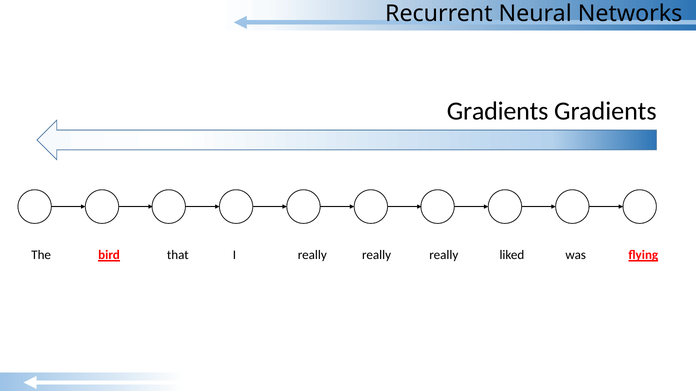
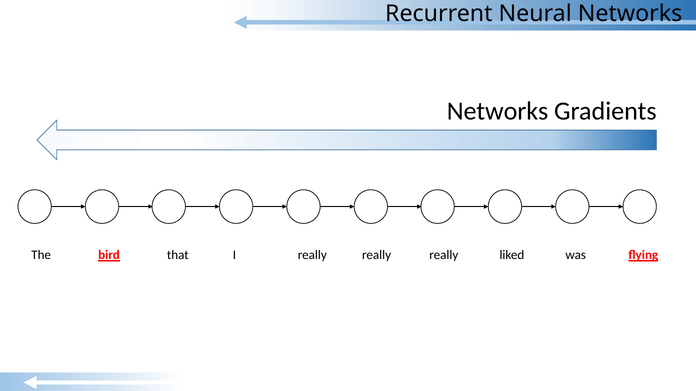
Gradients: Gradients -> Networks (498, 111)
